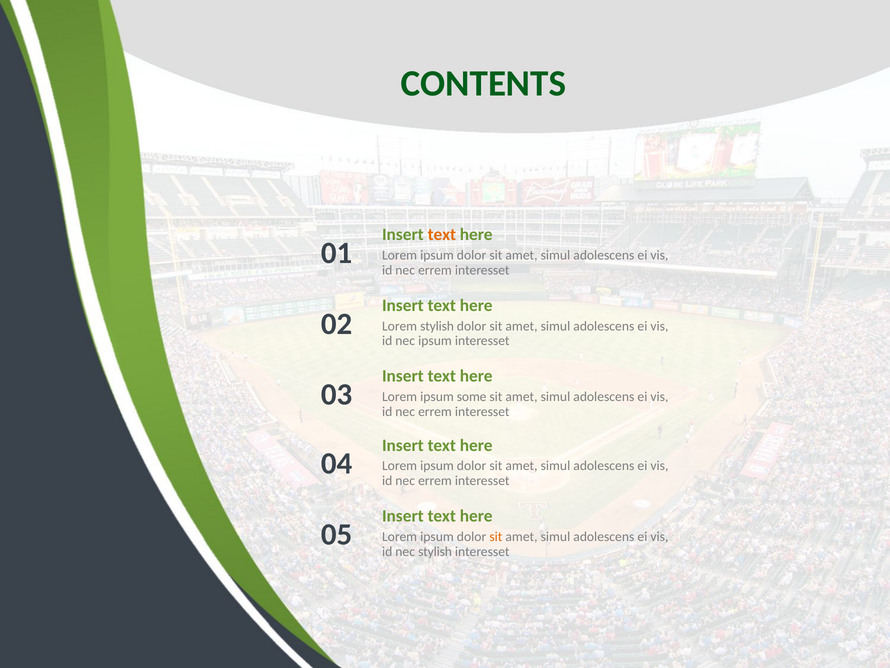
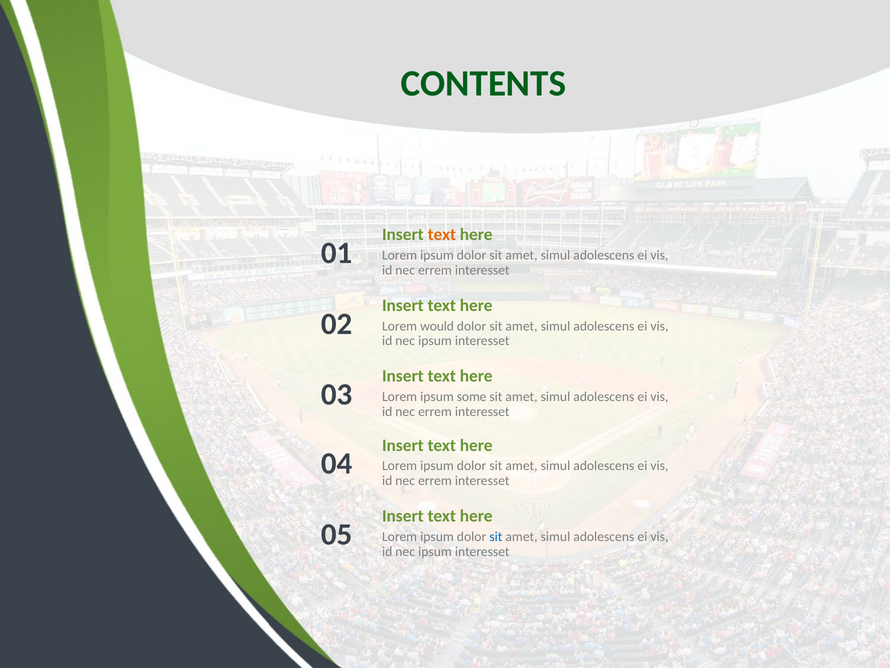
Lorem stylish: stylish -> would (437, 326)
sit colour: orange -> blue (496, 536)
stylish: stylish -> ipsum (435, 551)
